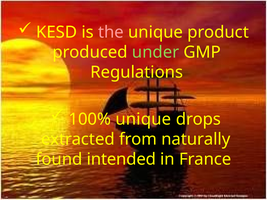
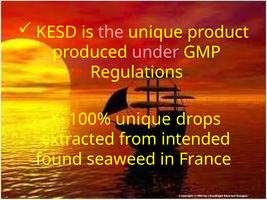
under colour: light green -> pink (156, 52)
naturally: naturally -> intended (196, 139)
intended: intended -> seaweed (121, 159)
